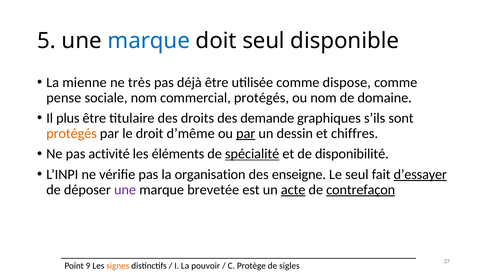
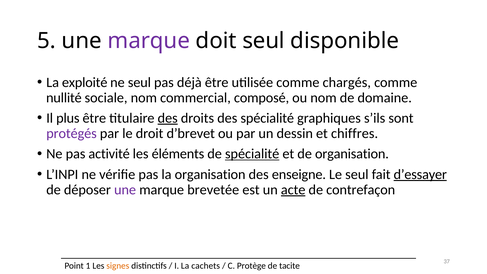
marque colour: blue -> purple (149, 41)
mienne: mienne -> exploité (85, 82)
ne très: très -> seul (139, 82)
dispose: dispose -> chargés (347, 82)
pense: pense -> nullité (64, 98)
commercial protégés: protégés -> composé (262, 98)
des underline: none -> present (168, 118)
des demande: demande -> spécialité (267, 118)
protégés colour: orange -> purple (72, 133)
d’même: d’même -> d’brevet (191, 133)
par underline: present -> none (246, 133)
de disponibilité: disponibilité -> organisation (352, 154)
contrefaçon underline: present -> none (361, 190)
9: 9 -> 1 (88, 266)
pouvoir: pouvoir -> cachets (206, 266)
sigles: sigles -> tacite (290, 266)
